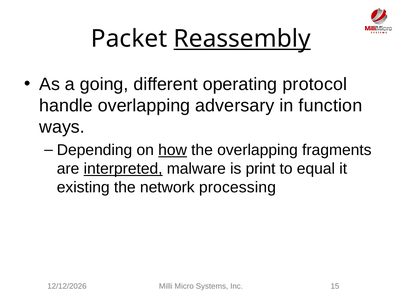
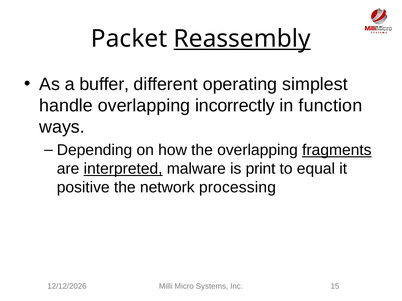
going: going -> buffer (104, 84)
protocol: protocol -> simplest (315, 84)
adversary: adversary -> incorrectly (235, 106)
how underline: present -> none (173, 150)
fragments underline: none -> present (337, 150)
existing: existing -> positive (83, 188)
